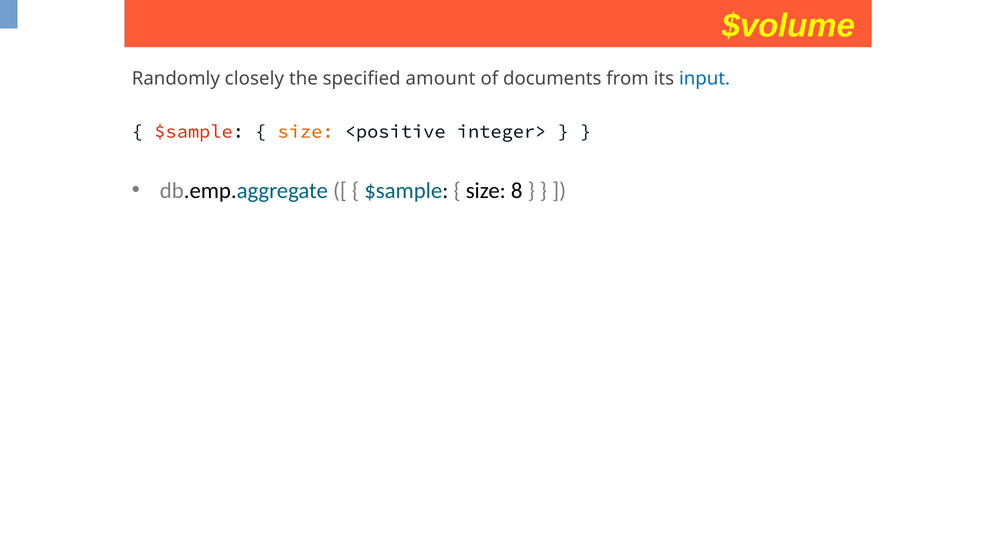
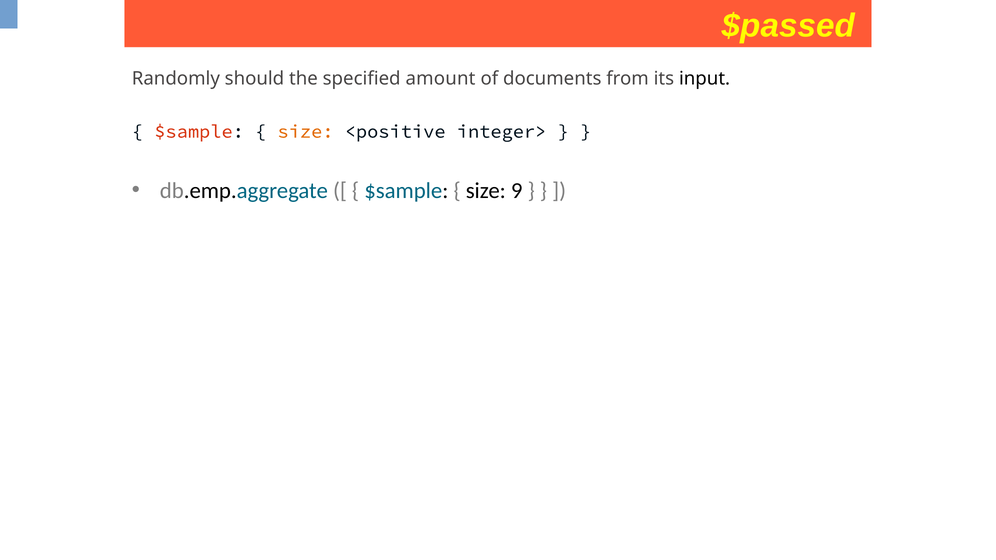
$volume: $volume -> $passed (788, 26)
closely: closely -> should (254, 78)
input colour: blue -> black (705, 78)
8: 8 -> 9 (517, 191)
